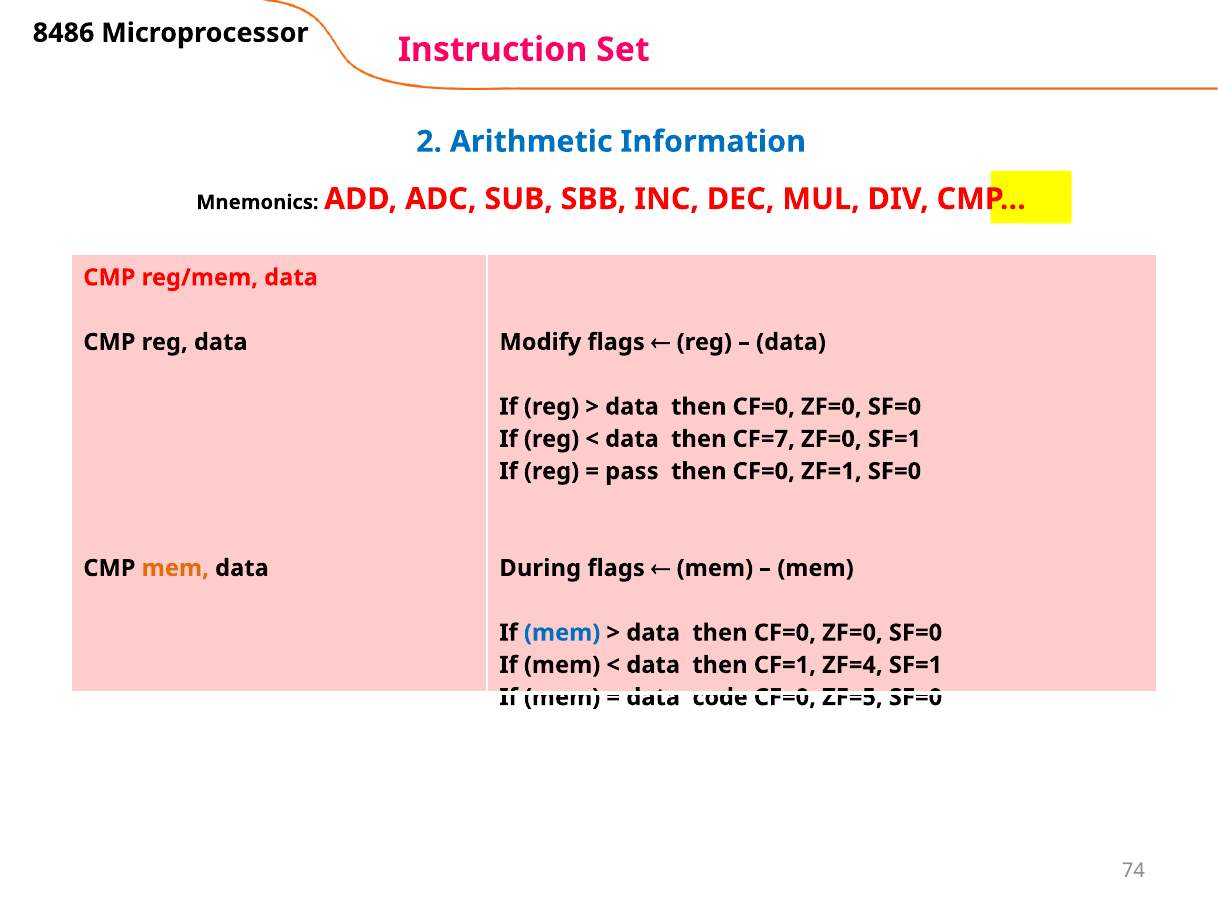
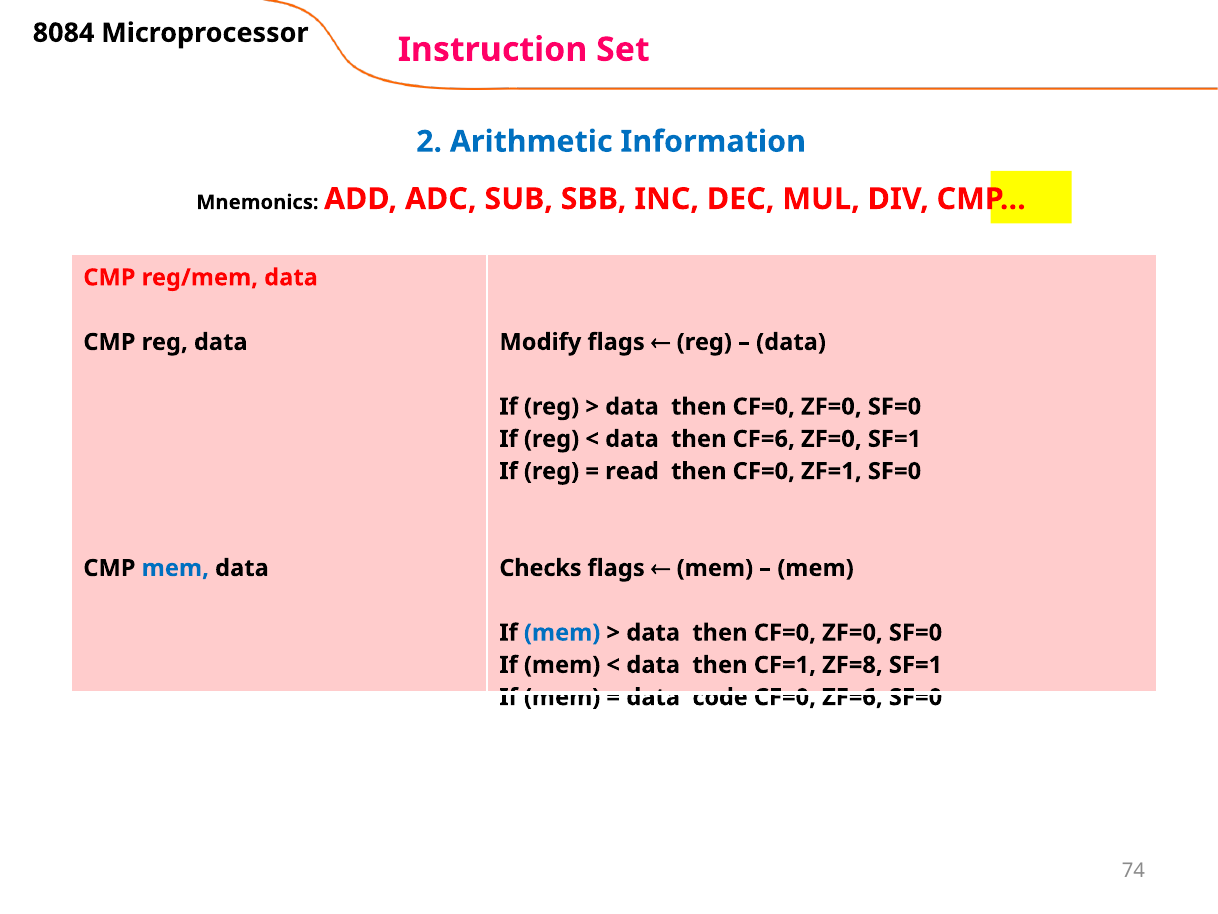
8486: 8486 -> 8084 (64, 33)
CF=7: CF=7 -> CF=6 (764, 439)
pass: pass -> read (632, 471)
mem colour: orange -> blue (175, 568)
During: During -> Checks (540, 568)
ZF=4: ZF=4 -> ZF=8 (852, 665)
ZF=5: ZF=5 -> ZF=6 (852, 697)
